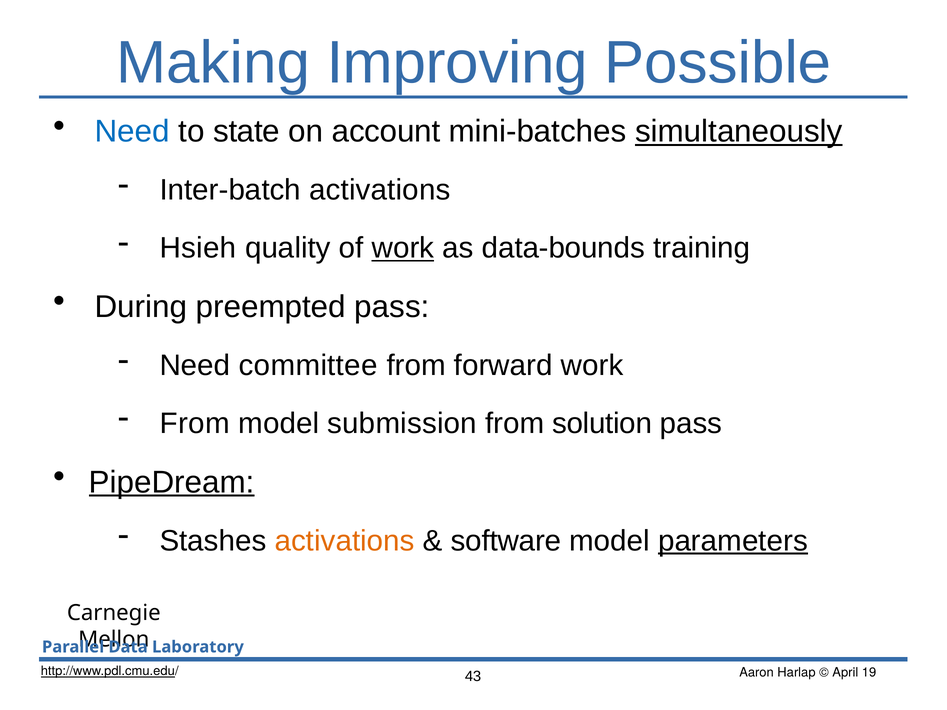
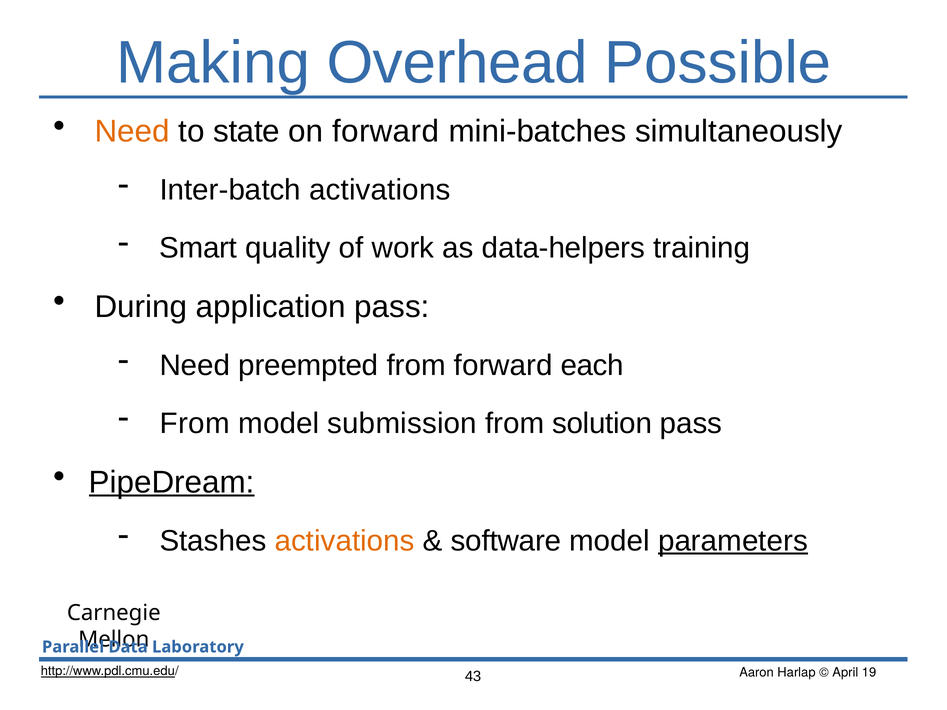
Improving: Improving -> Overhead (457, 63)
Need colour: blue -> orange (132, 132)
on account: account -> forward (386, 132)
simultaneously underline: present -> none (739, 132)
Hsieh: Hsieh -> Smart (198, 248)
work underline: present -> none (403, 248)
data-bounds: data-bounds -> data-helpers (563, 248)
preempted: preempted -> application (271, 307)
committee: committee -> preempted (308, 366)
forward work: work -> each (592, 366)
